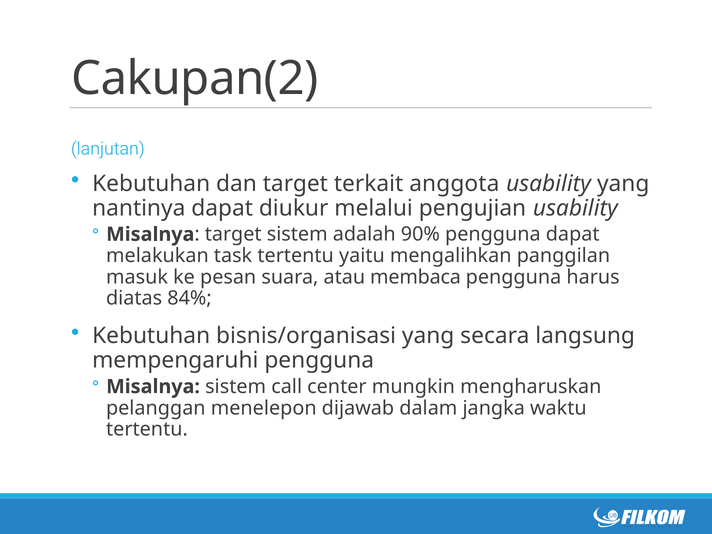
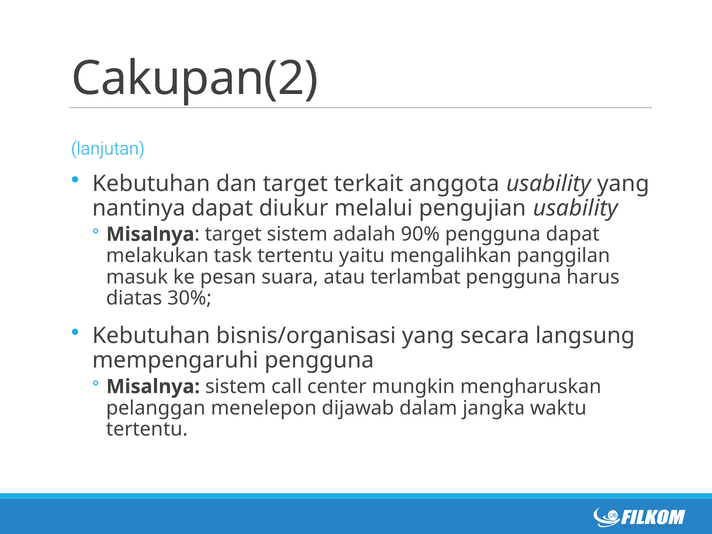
membaca: membaca -> terlambat (416, 277)
84%: 84% -> 30% (190, 298)
